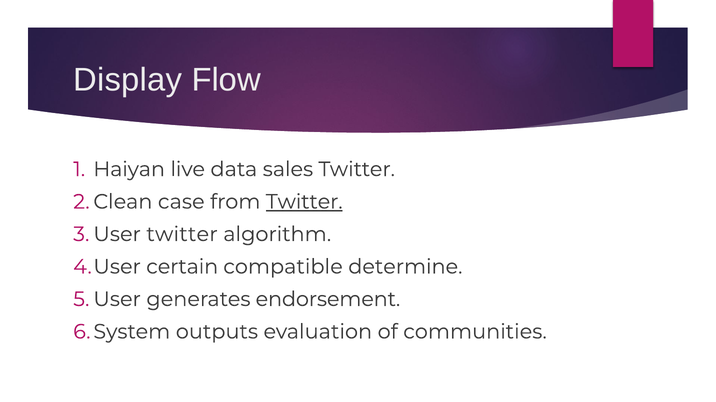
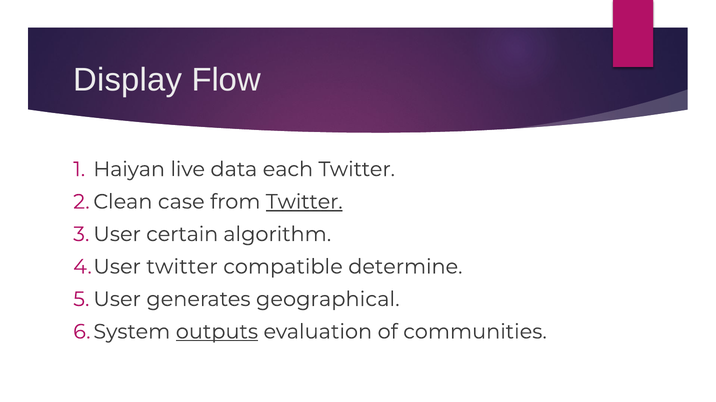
sales: sales -> each (288, 170)
twitter: twitter -> certain (182, 235)
certain: certain -> twitter (182, 267)
endorsement: endorsement -> geographical (328, 300)
outputs underline: none -> present (217, 332)
